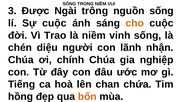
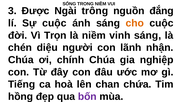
nguồn sống: sống -> đắng (162, 11)
Trao: Trao -> Trọn (55, 36)
vinh sống: sống -> sáng (148, 36)
bốn colour: orange -> purple (87, 97)
